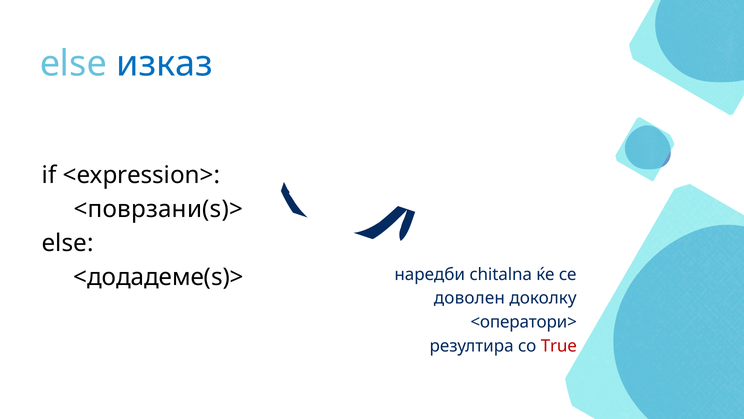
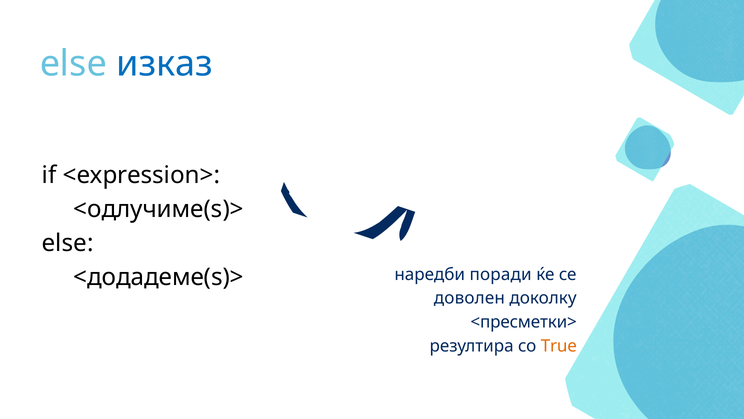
<поврзани(s)>: <поврзани(s)> -> <одлучиме(s)> (158, 209)
chitalna: chitalna -> поради (501, 274)
<оператори>: <оператори> -> <пресметки> (524, 322)
True colour: red -> orange (559, 346)
